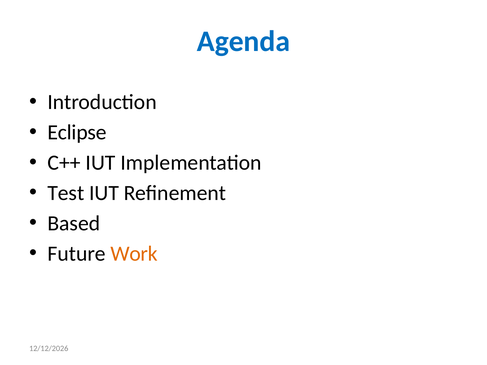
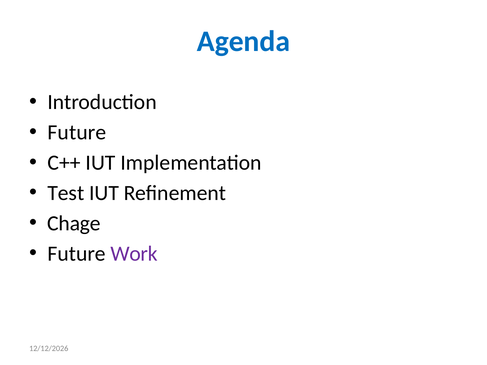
Eclipse: Eclipse -> Future (77, 132)
Based: Based -> Chage (74, 223)
Work colour: orange -> purple (134, 254)
